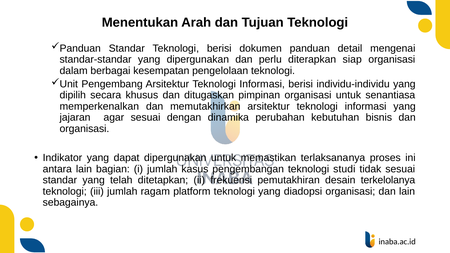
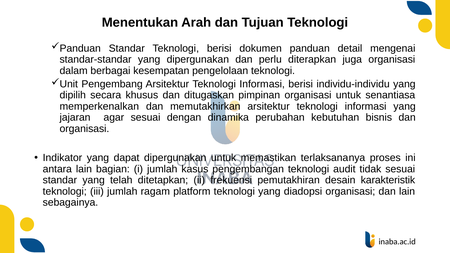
siap: siap -> juga (352, 60)
studi: studi -> audit (344, 169)
terkelolanya: terkelolanya -> karakteristik (388, 180)
